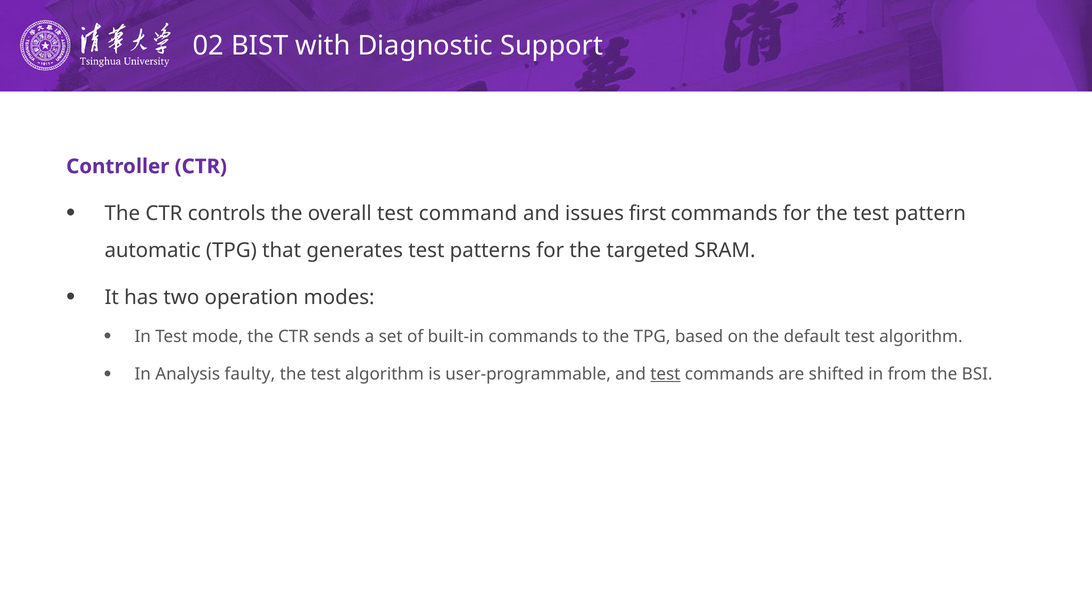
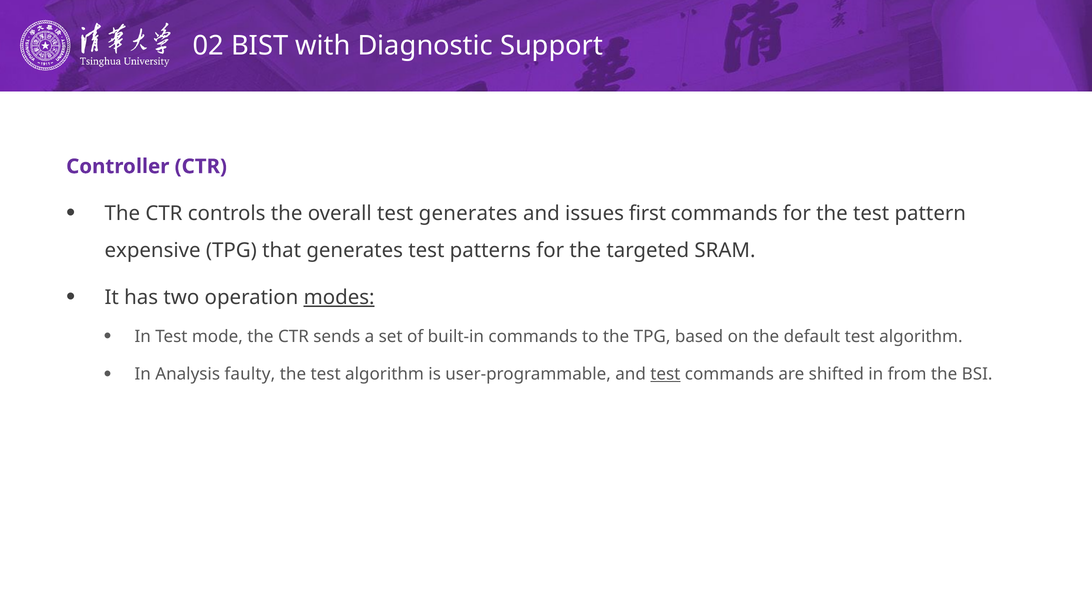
test command: command -> generates (468, 214)
automatic: automatic -> expensive (153, 251)
modes underline: none -> present (339, 298)
